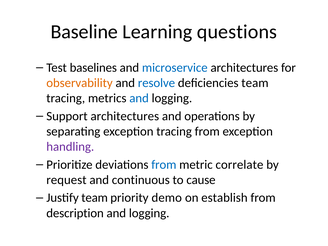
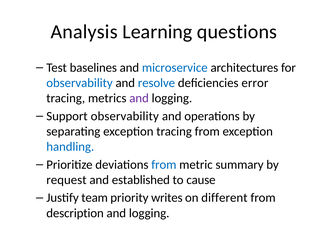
Baseline: Baseline -> Analysis (84, 32)
observability colour: orange -> blue (79, 83)
deficiencies team: team -> error (255, 83)
and colour: blue -> purple (139, 98)
Support architectures: architectures -> observability (125, 116)
handling colour: purple -> blue (70, 147)
correlate: correlate -> summary (240, 165)
continuous: continuous -> established (141, 180)
demo: demo -> writes (167, 198)
establish: establish -> different (224, 198)
